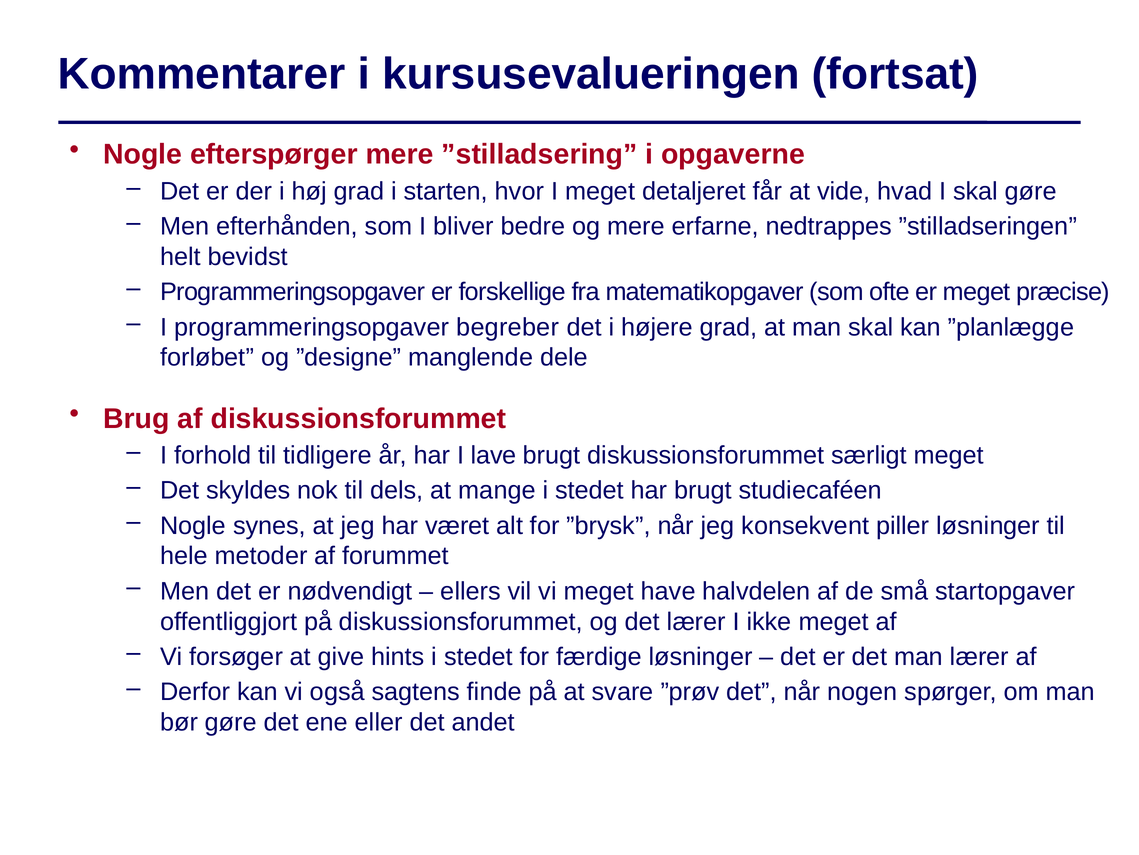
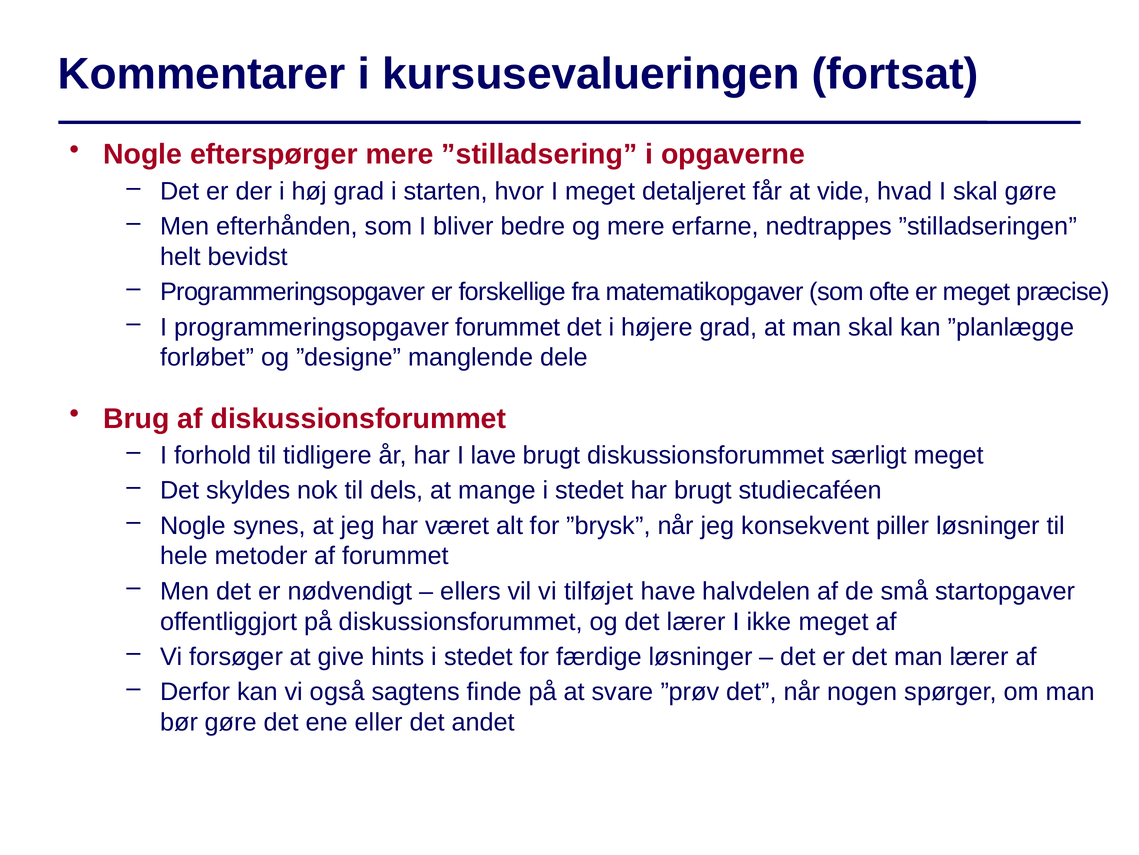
programmeringsopgaver begreber: begreber -> forummet (508, 327)
vi meget: meget -> tilføjet (599, 591)
